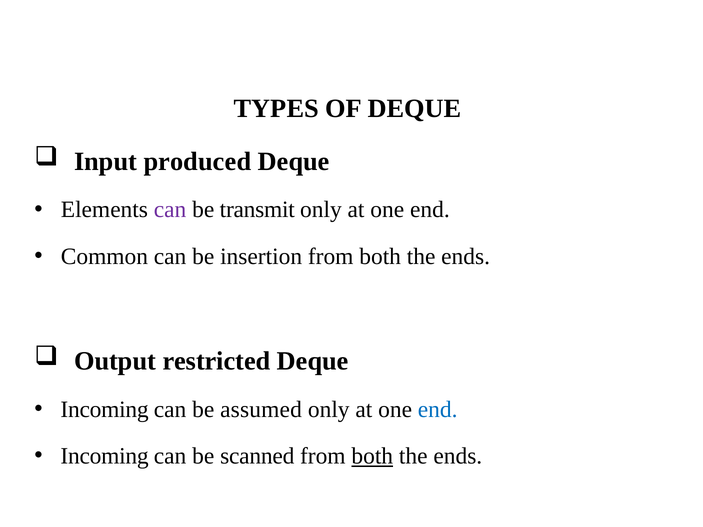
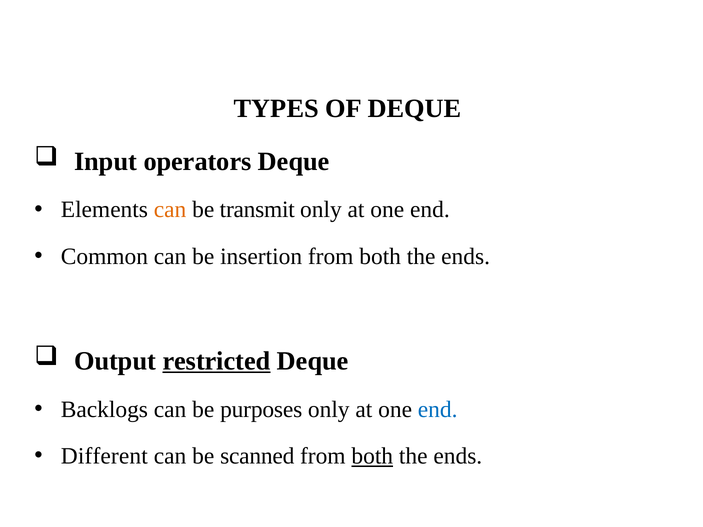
produced: produced -> operators (197, 161)
can colour: purple -> orange (170, 210)
restricted underline: none -> present (216, 361)
Incoming: Incoming -> Backlogs (104, 409)
assumed: assumed -> purposes (261, 409)
Incoming: Incoming -> Different (104, 456)
